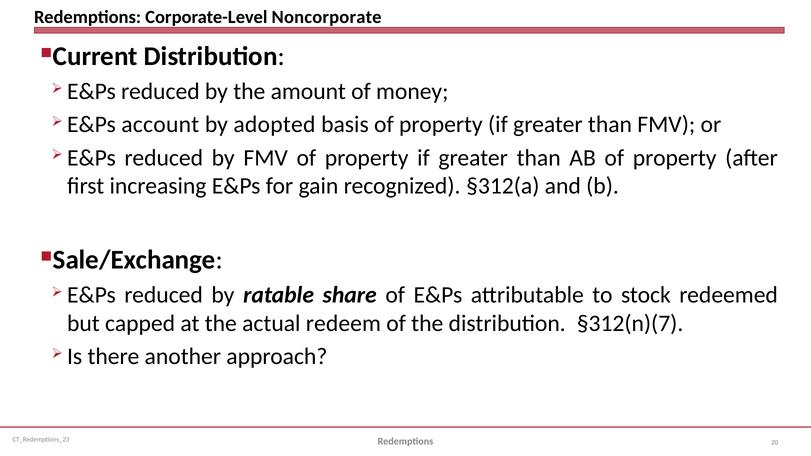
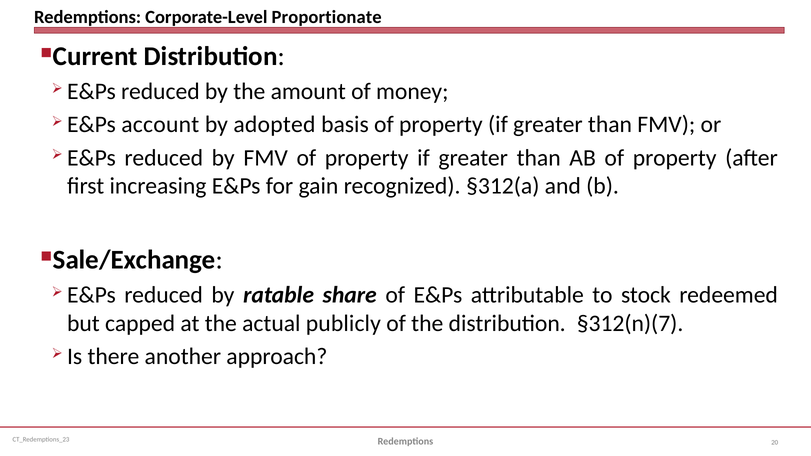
Noncorporate: Noncorporate -> Proportionate (327, 17)
redeem: redeem -> publicly (343, 323)
